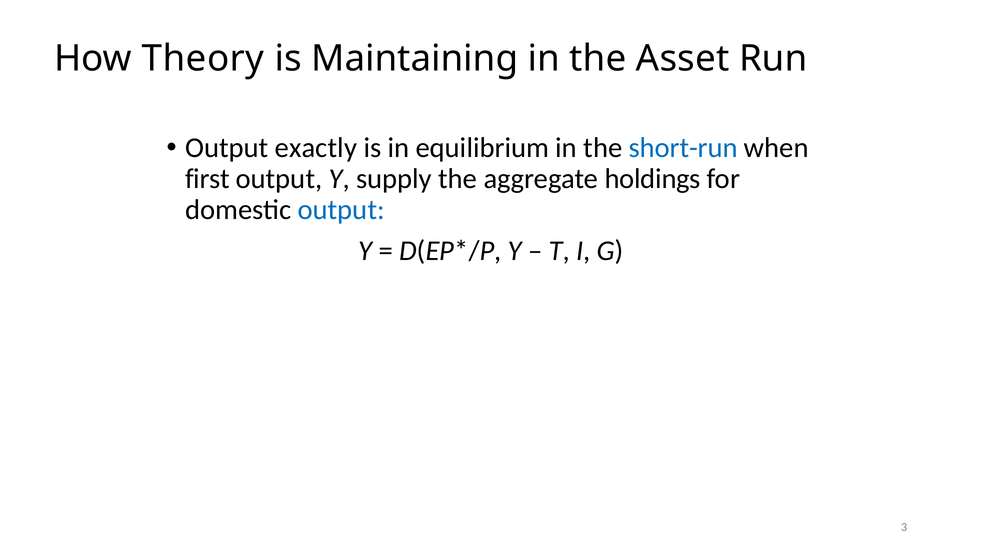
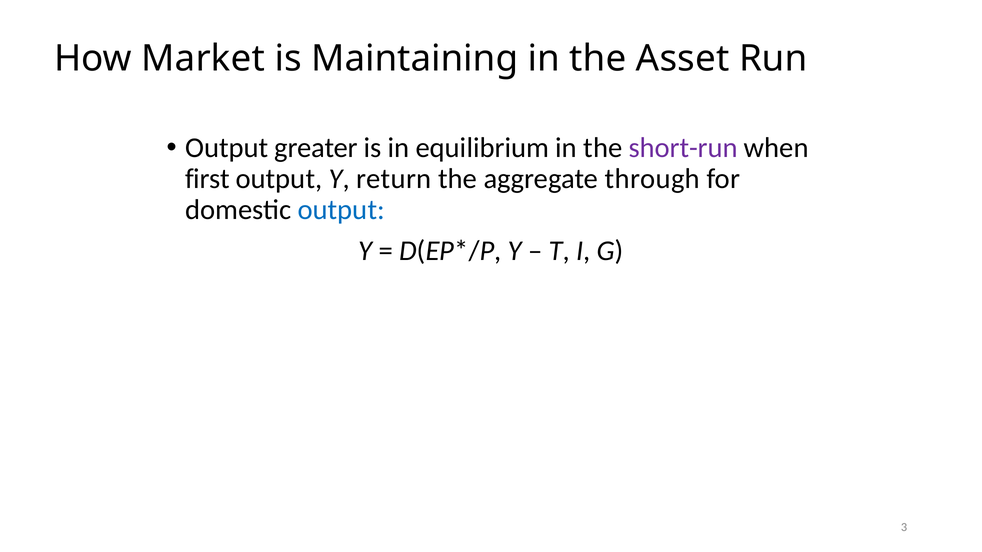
Theory: Theory -> Market (203, 59)
exactly: exactly -> greater (316, 148)
short-run colour: blue -> purple (683, 148)
supply: supply -> return (394, 179)
holdings: holdings -> through (652, 179)
